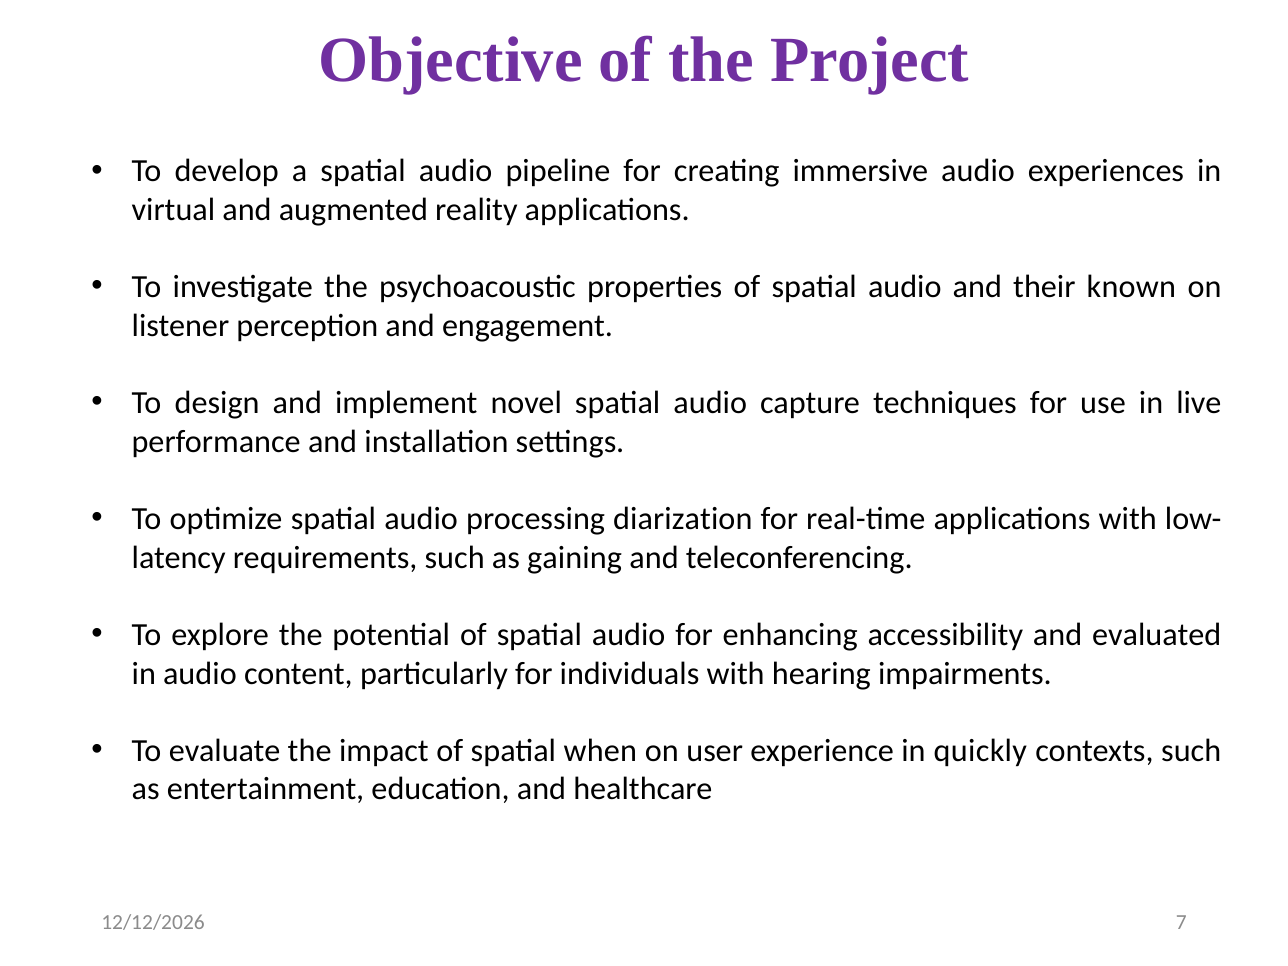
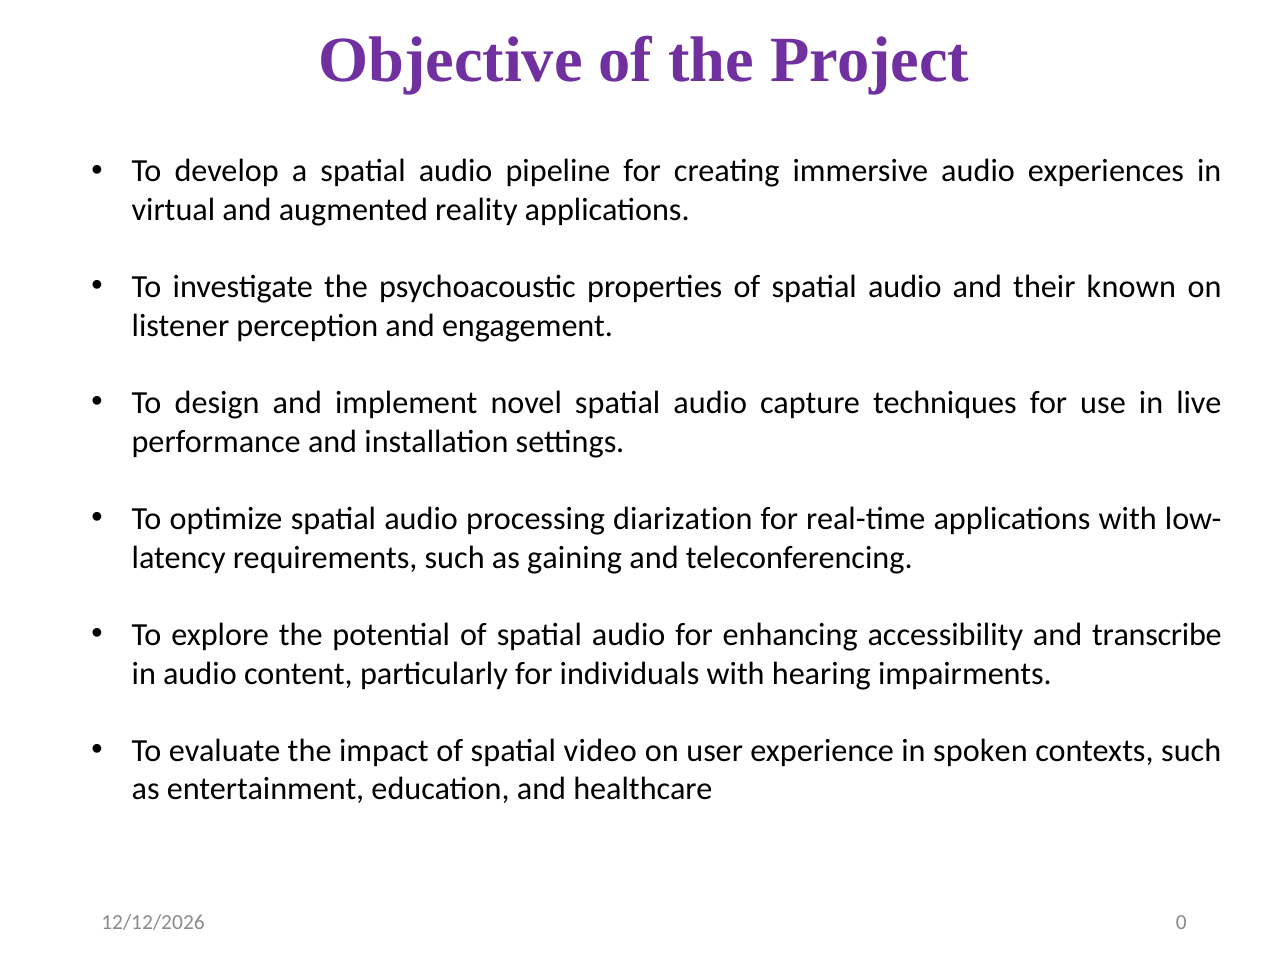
evaluated: evaluated -> transcribe (1157, 635)
when: when -> video (600, 751)
quickly: quickly -> spoken (980, 751)
7: 7 -> 0 (1181, 922)
